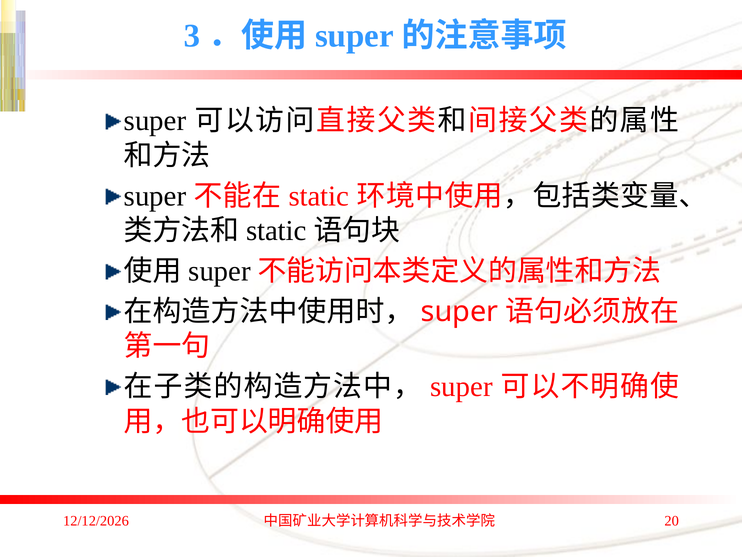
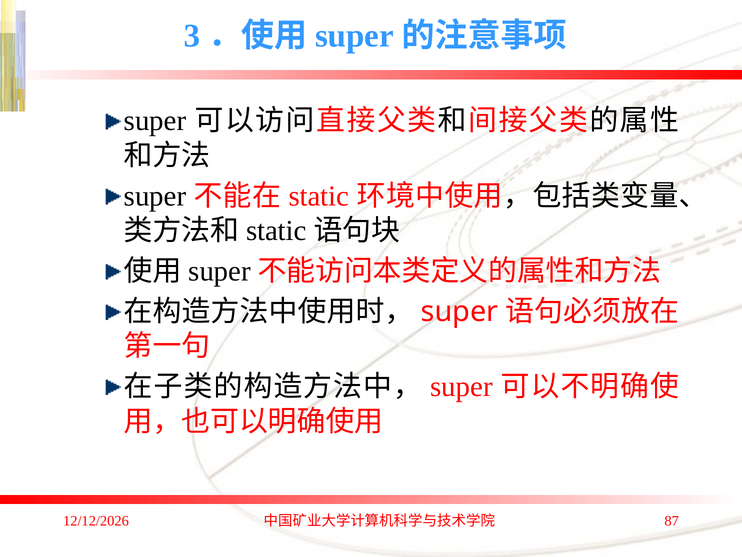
20: 20 -> 87 (672, 520)
